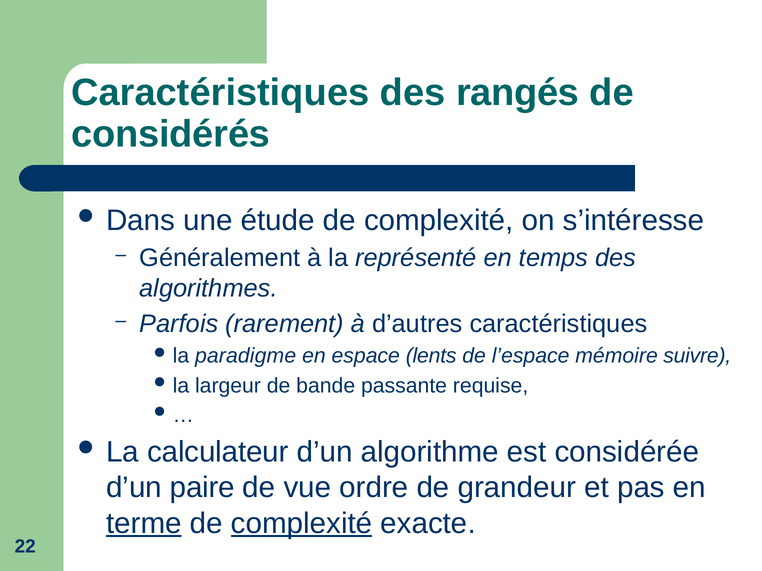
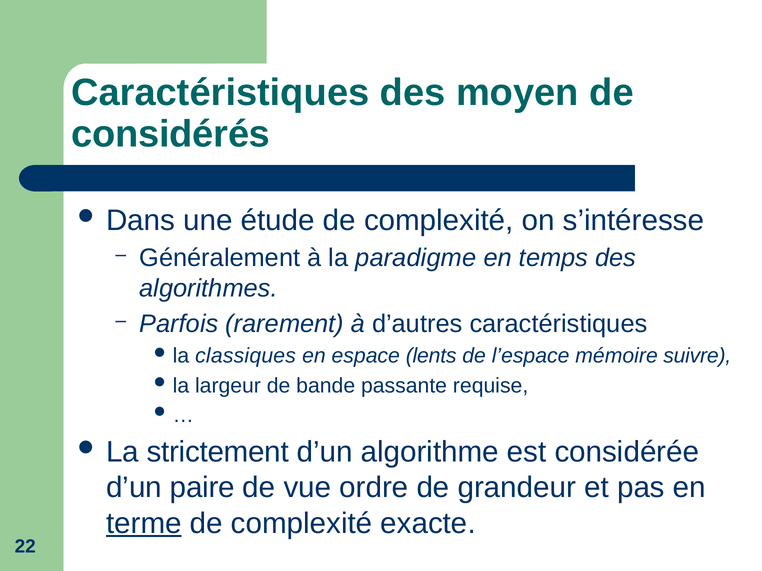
rangés: rangés -> moyen (517, 93)
représenté: représenté -> paradigme (416, 258)
paradigme: paradigme -> classiques (246, 356)
calculateur: calculateur -> strictement (218, 453)
complexité underline: present -> none (302, 524)
